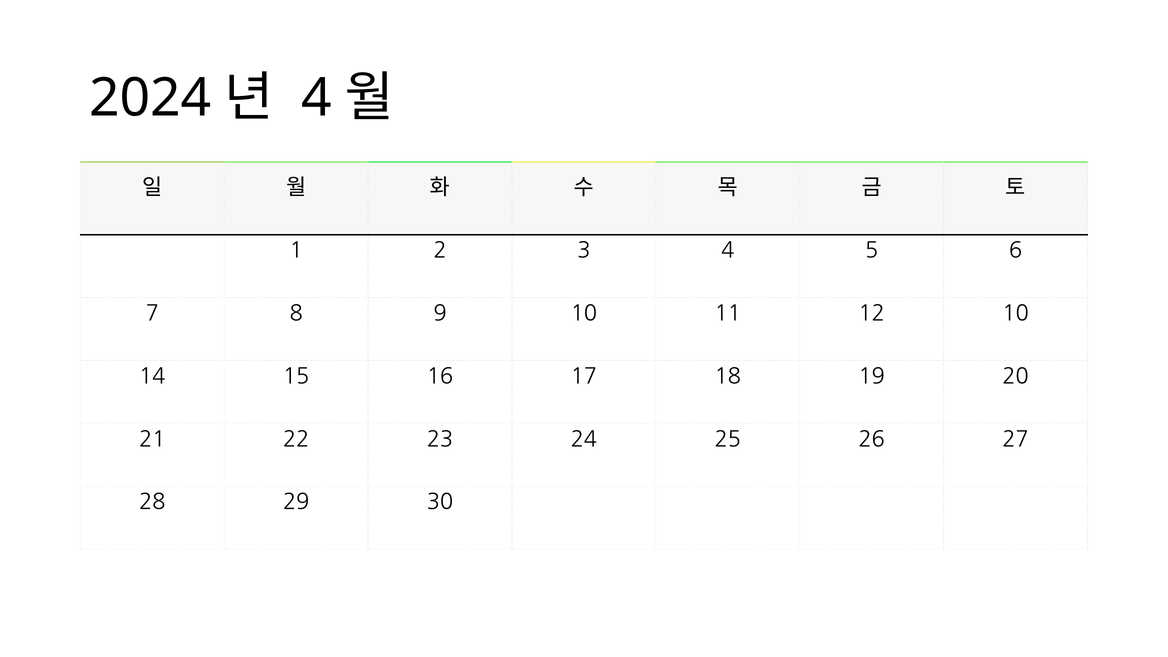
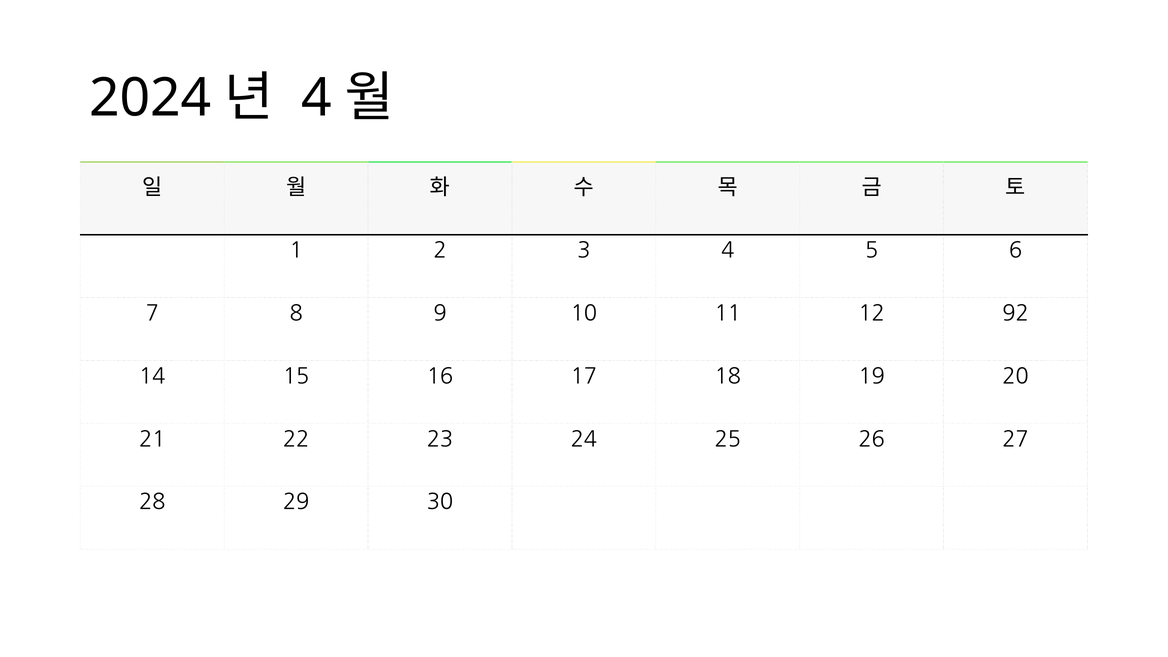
12 10: 10 -> 92 (1016, 314)
